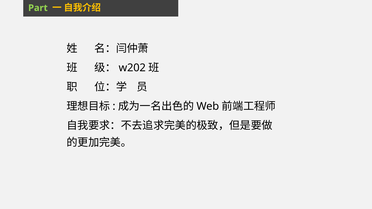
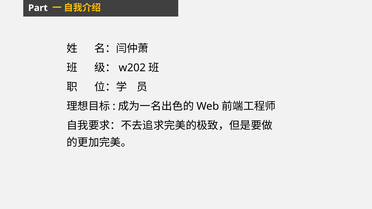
Part colour: light green -> white (38, 8)
